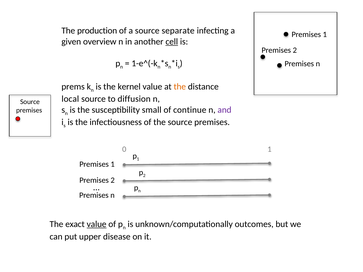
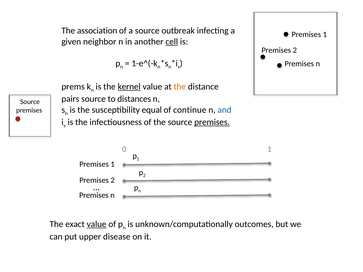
production: production -> association (97, 31)
separate: separate -> outbreak (178, 31)
overview: overview -> neighbor (100, 42)
kernel underline: none -> present (129, 87)
local: local -> pairs (70, 99)
diffusion: diffusion -> distances (134, 99)
small: small -> equal (152, 110)
and colour: purple -> blue (224, 110)
premises underline: none -> present (212, 122)
